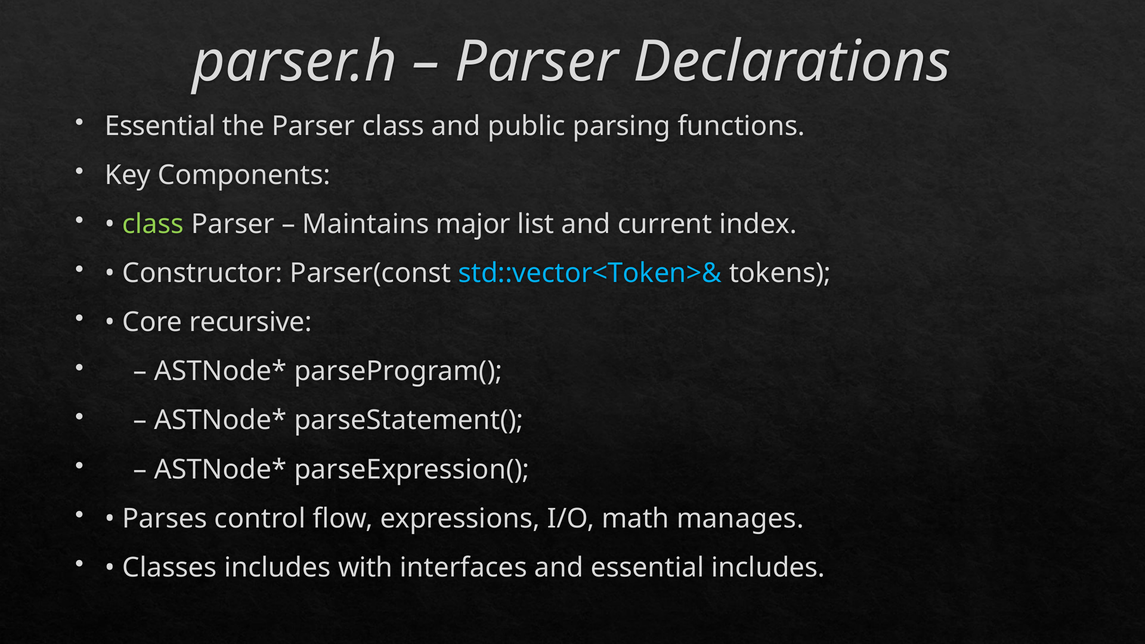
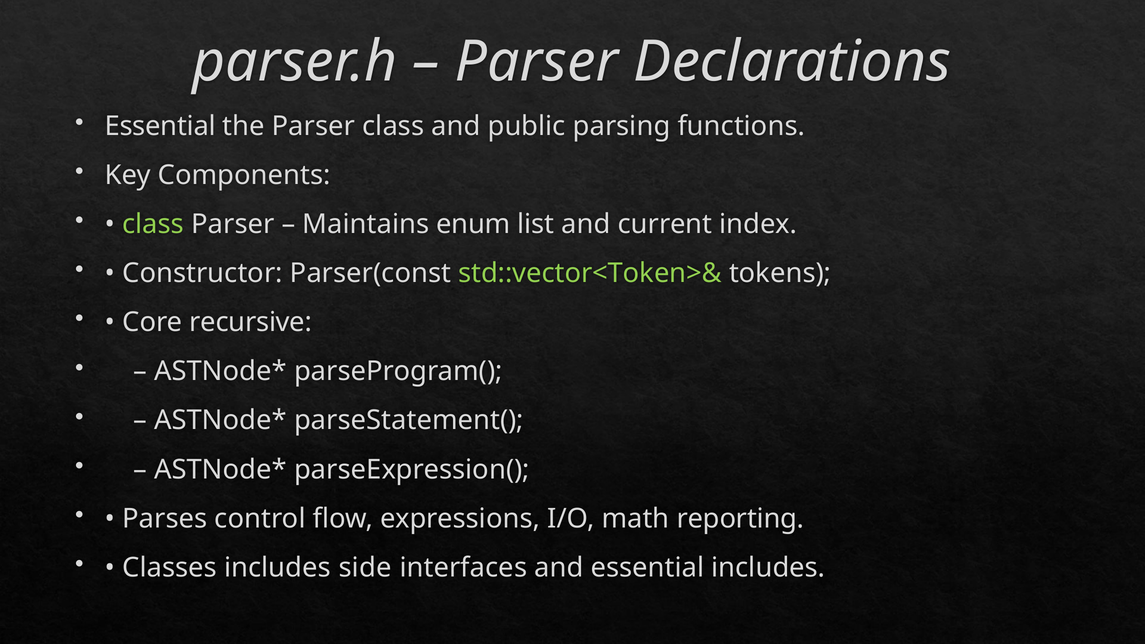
major: major -> enum (473, 224)
std::vector<Token>& colour: light blue -> light green (590, 273)
manages: manages -> reporting (740, 519)
with: with -> side (365, 568)
